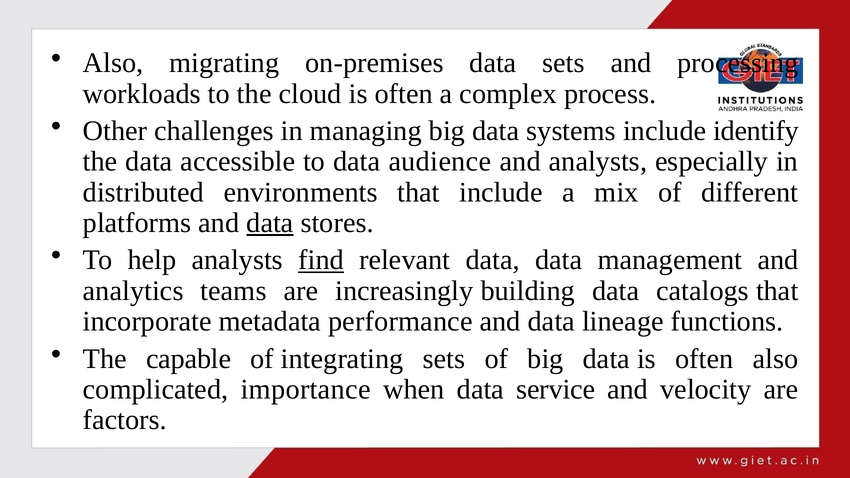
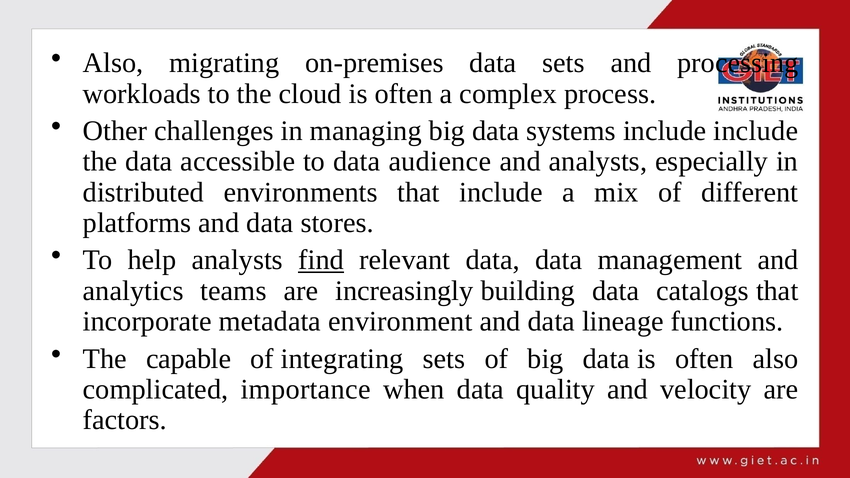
include identify: identify -> include (756, 131)
data underline: present -> none (270, 223)
performance: performance -> environment (400, 321)
service: service -> quality (556, 389)
